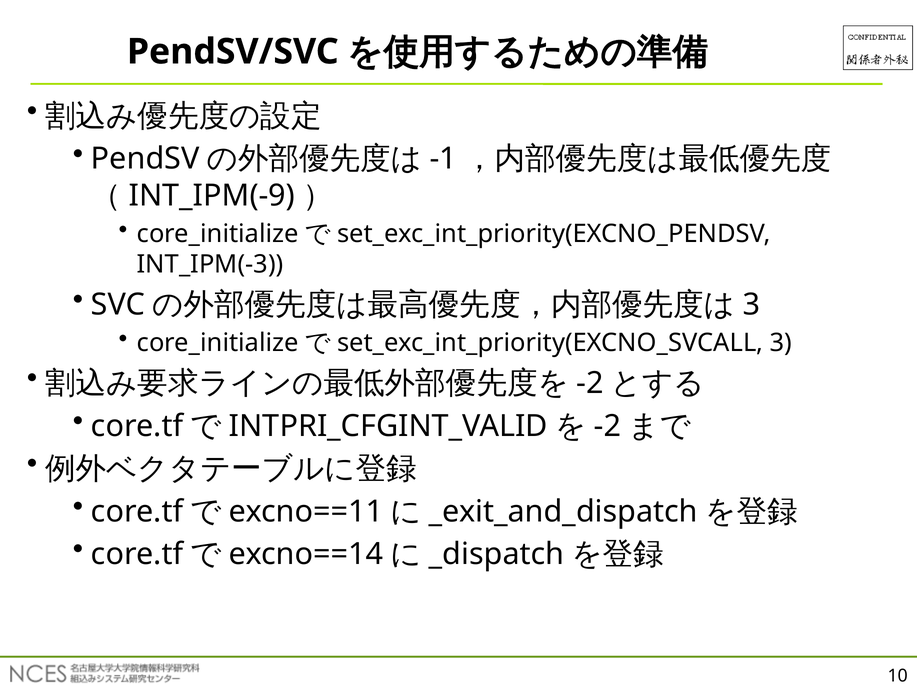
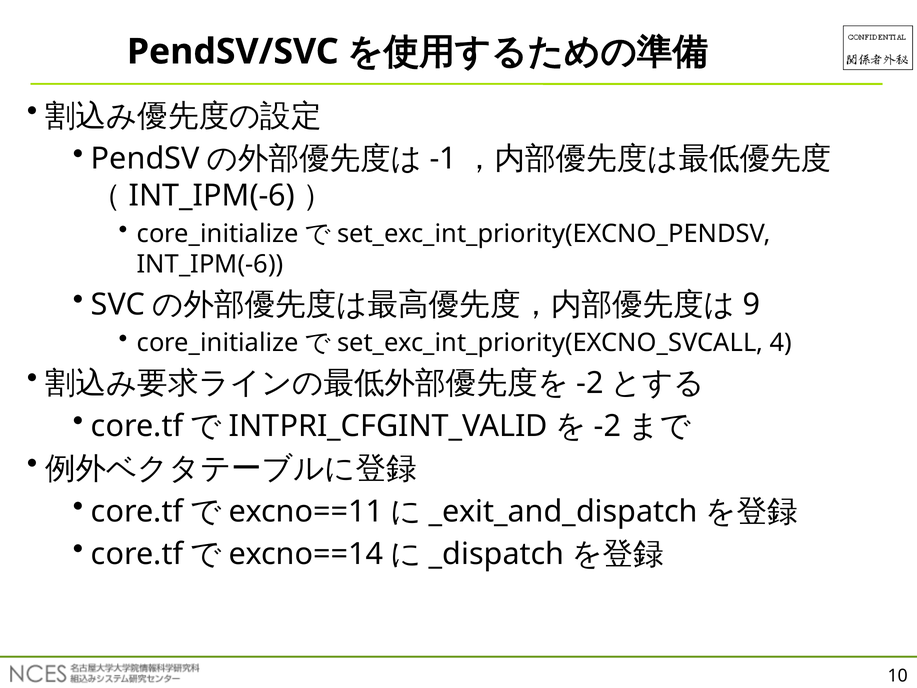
INT_IPM(-9: INT_IPM(-9 -> INT_IPM(-6 (212, 196)
INT_IPM(-3: INT_IPM(-3 -> INT_IPM(-6 (210, 264)
3: 3 -> 9 (751, 305)
3: 3 -> 4 (781, 343)
